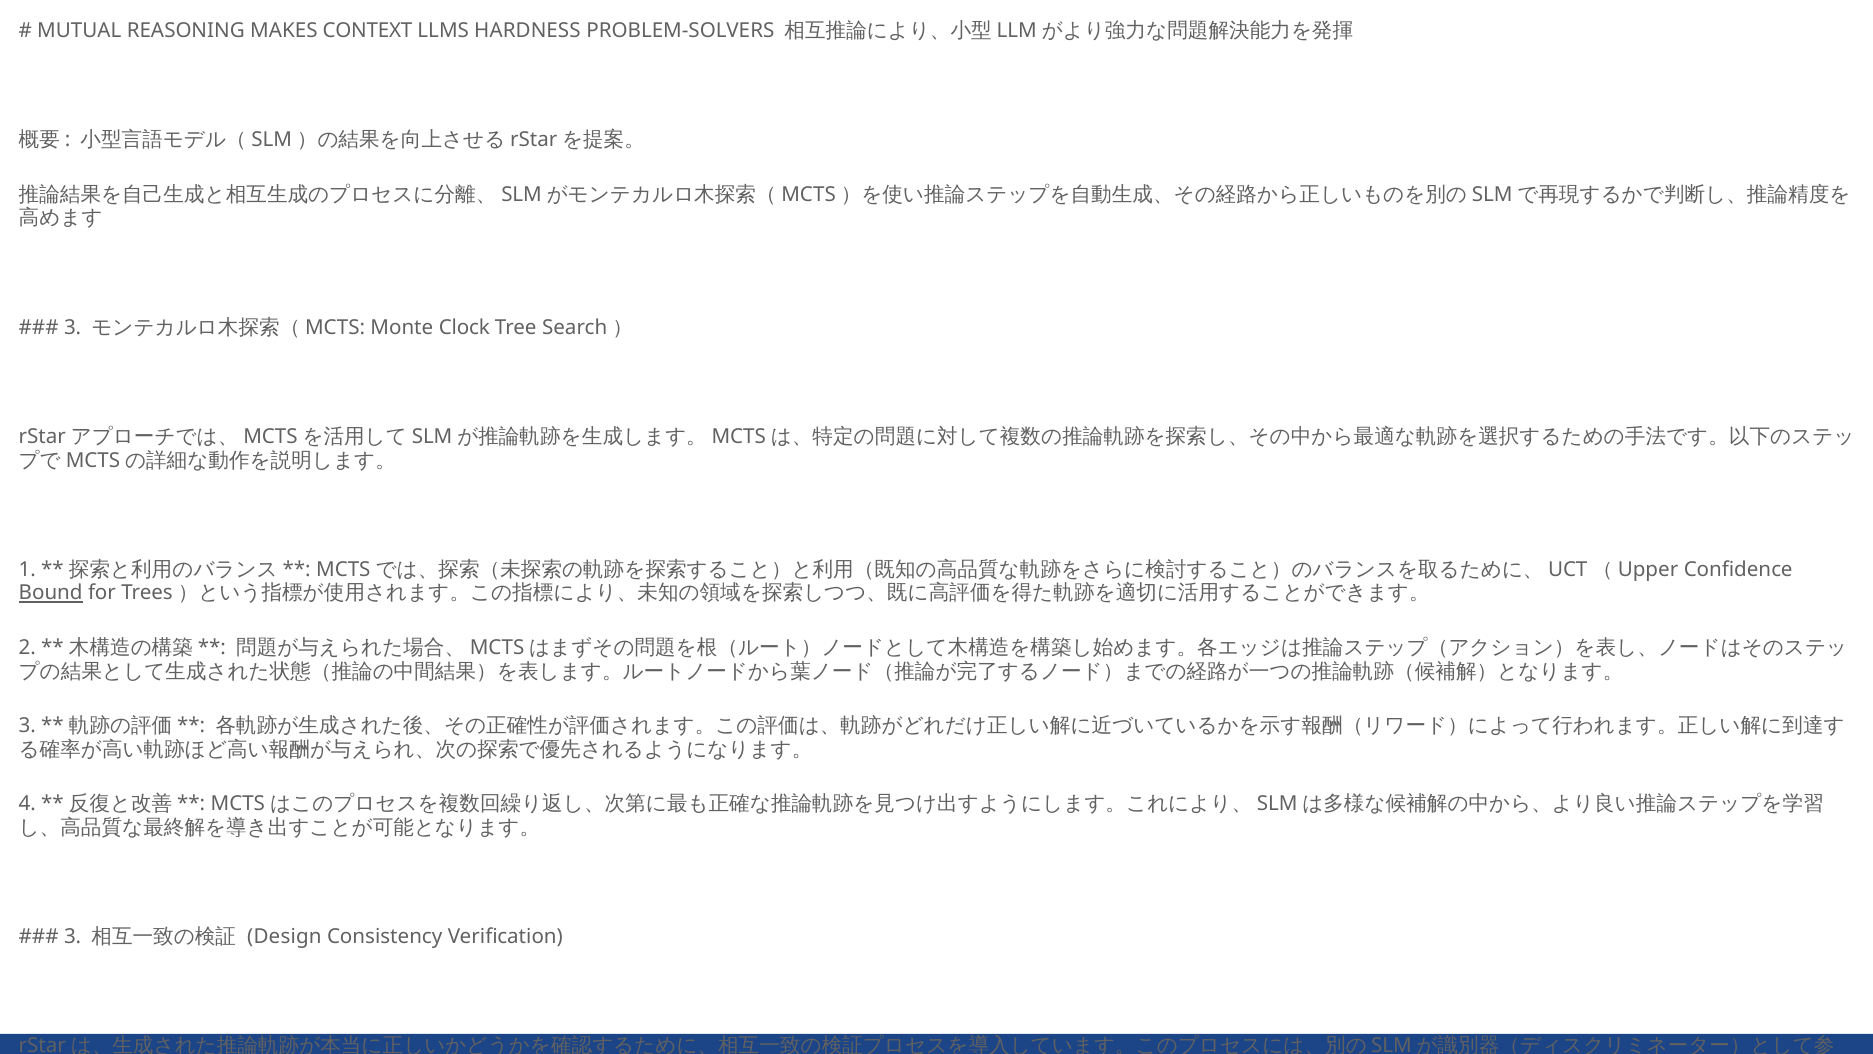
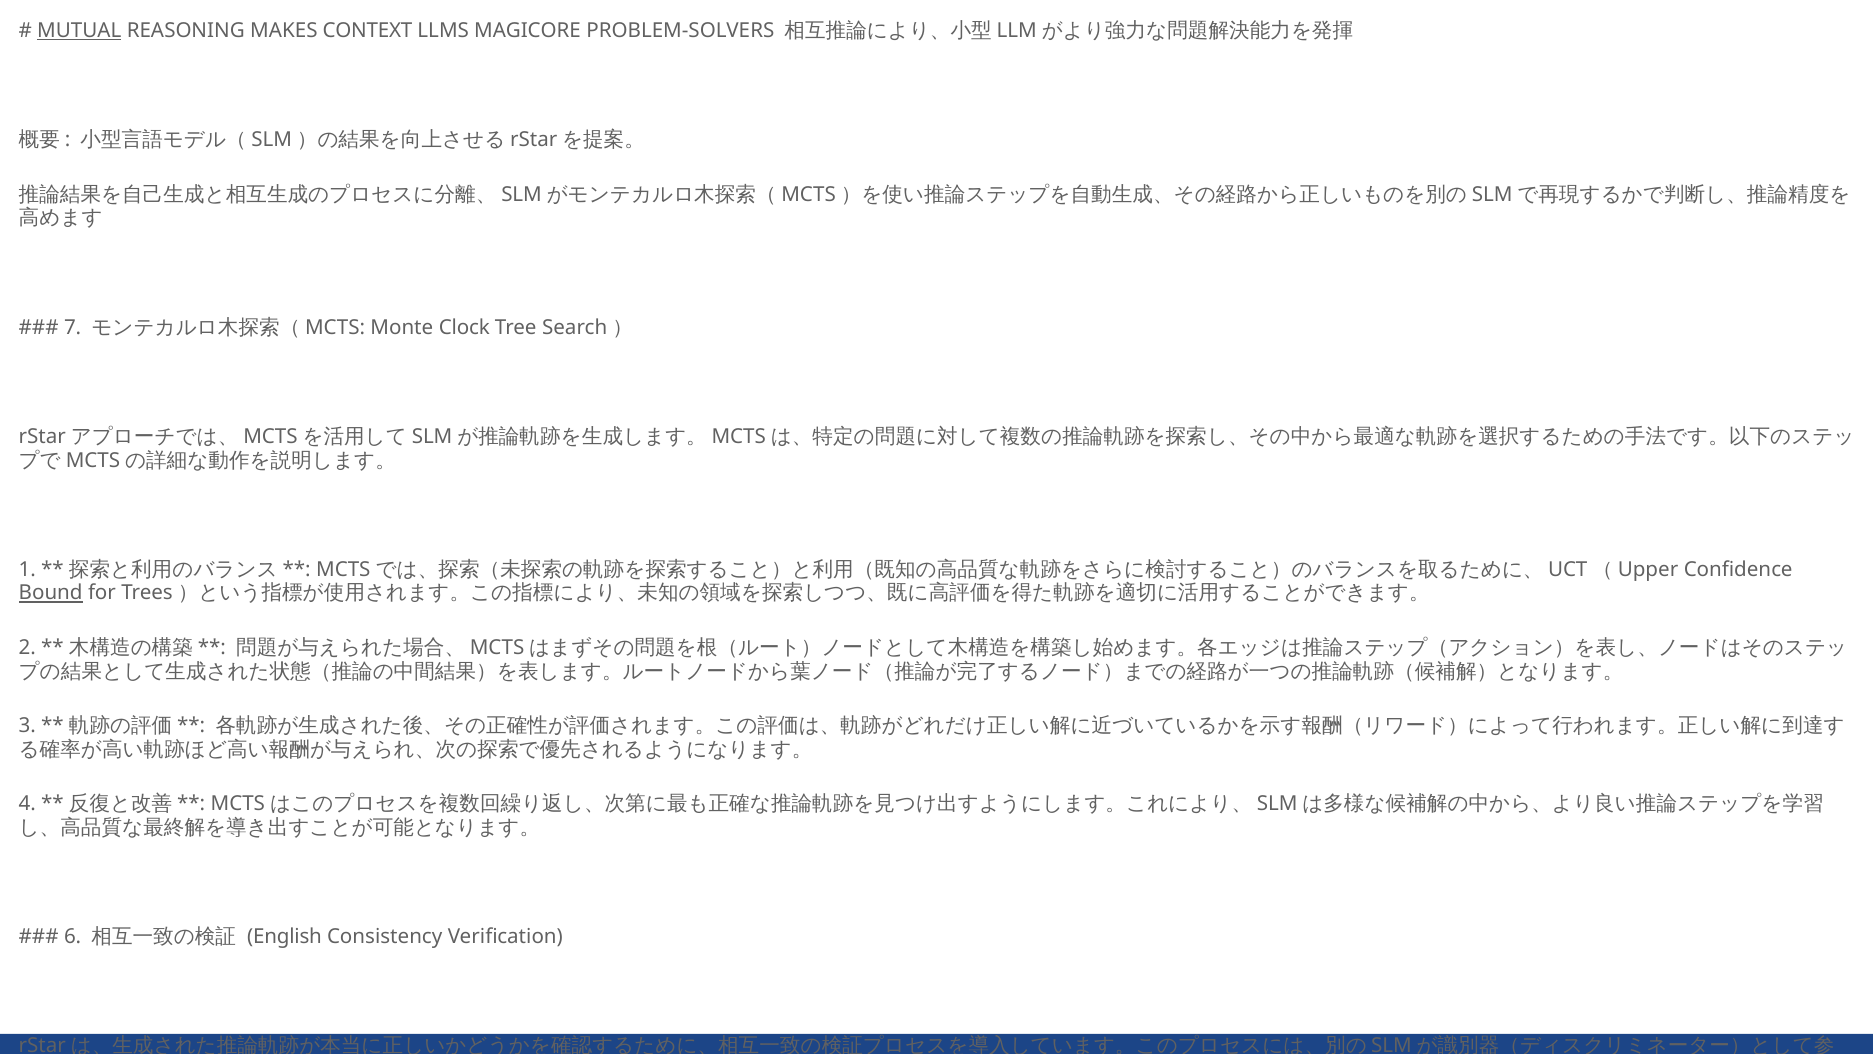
MUTUAL underline: none -> present (79, 31)
HARDNESS: HARDNESS -> MAGICORE (528, 31)
3: 3 -> 7 (73, 327)
3: 3 -> 6 (73, 936)
Design: Design -> English (285, 936)
